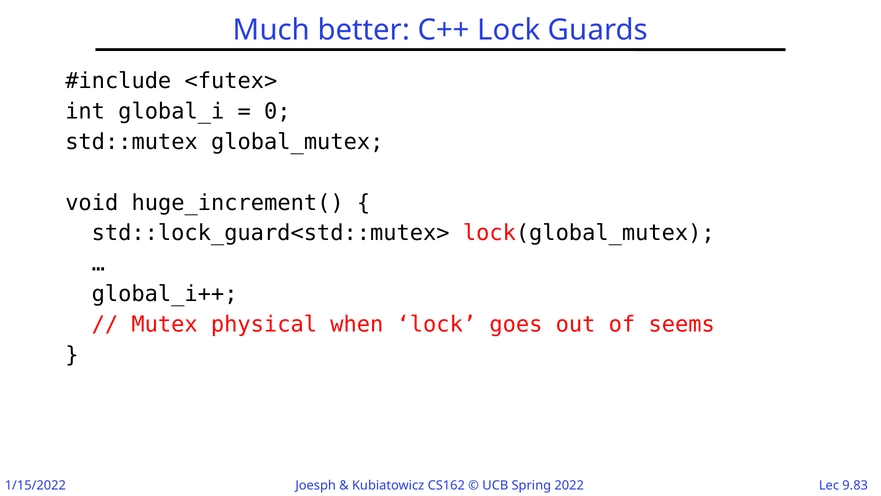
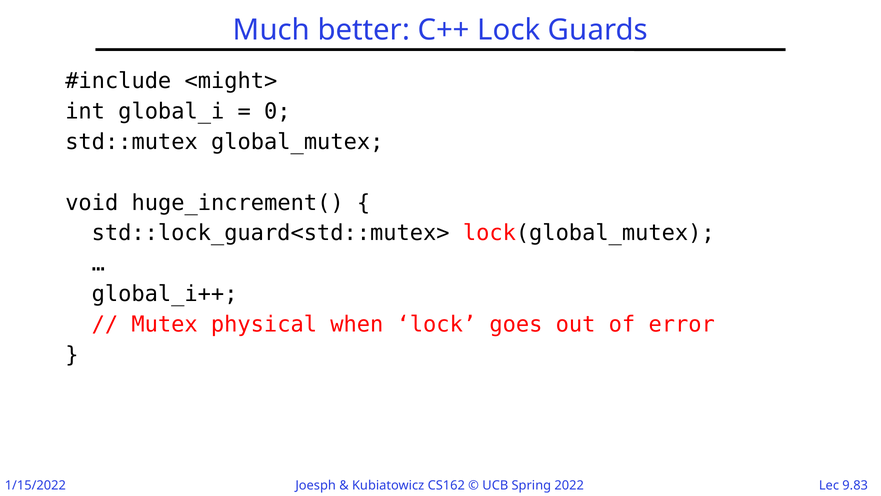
<futex>: <futex> -> <might> (231, 81)
seems: seems -> error (682, 324)
